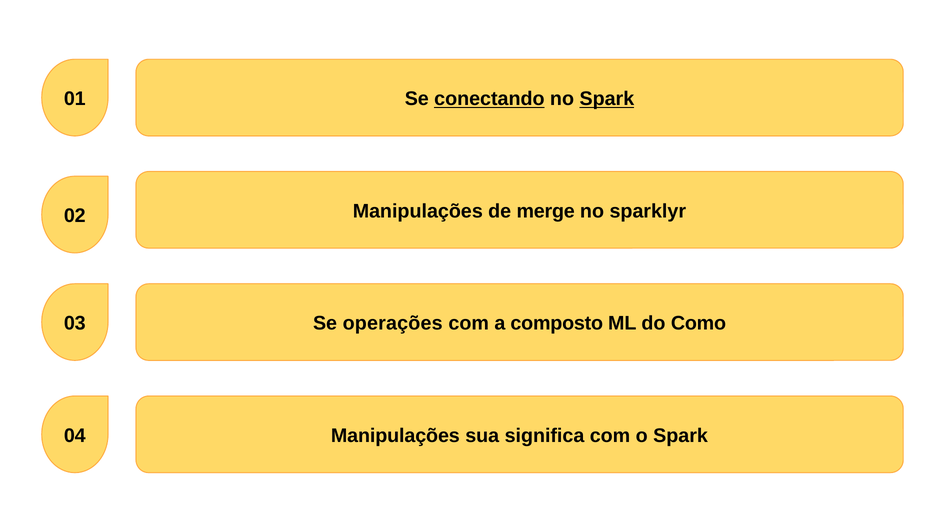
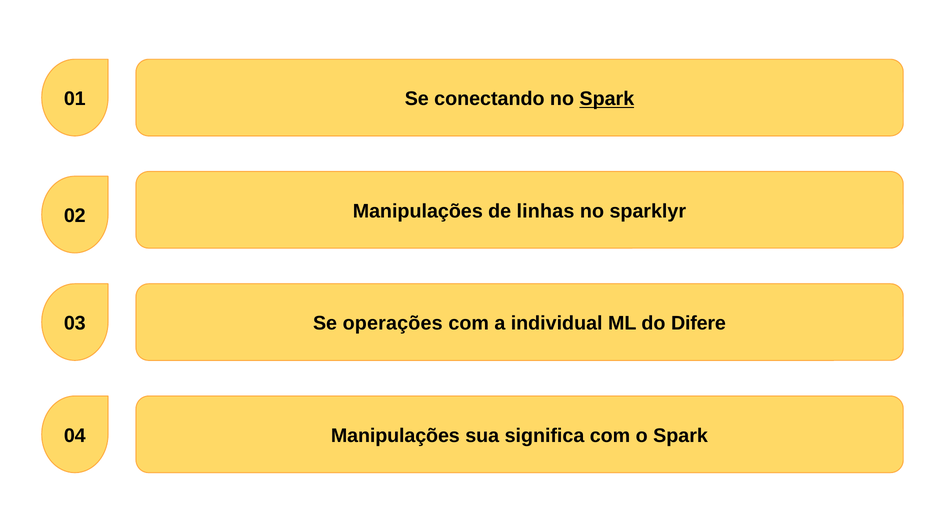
conectando underline: present -> none (489, 99)
merge: merge -> linhas (545, 211)
composto: composto -> individual (557, 323)
Como: Como -> Difere (698, 323)
